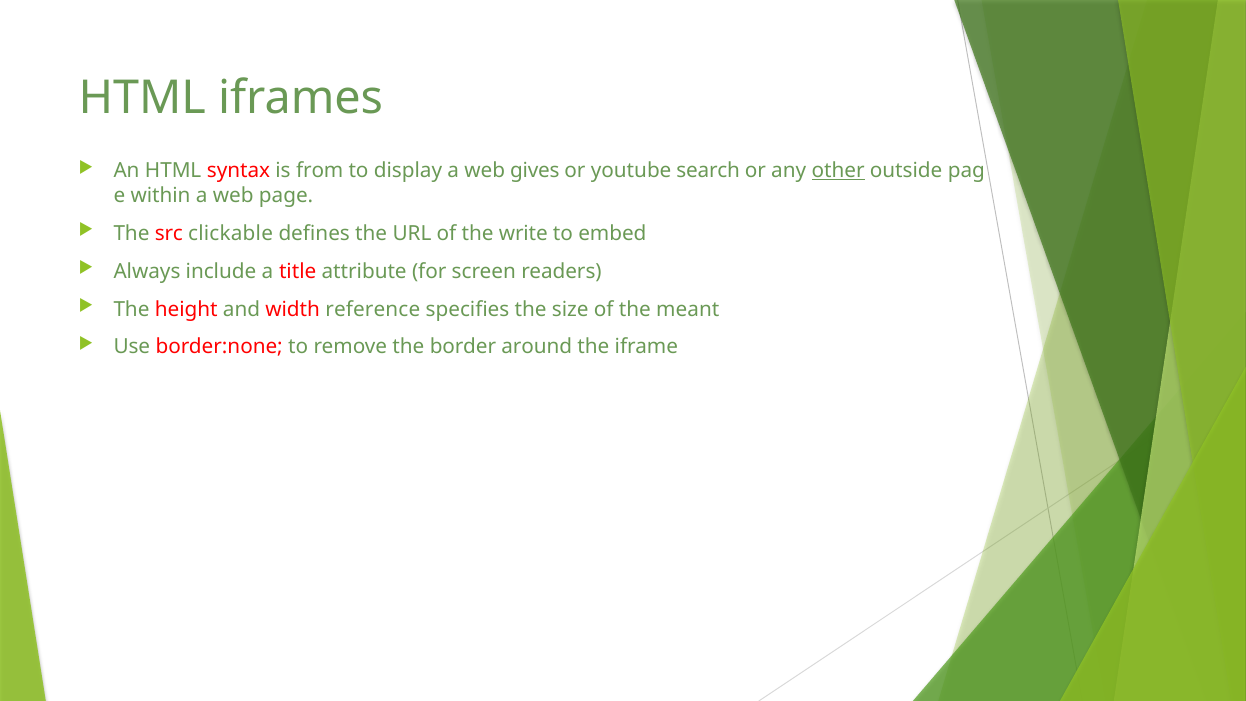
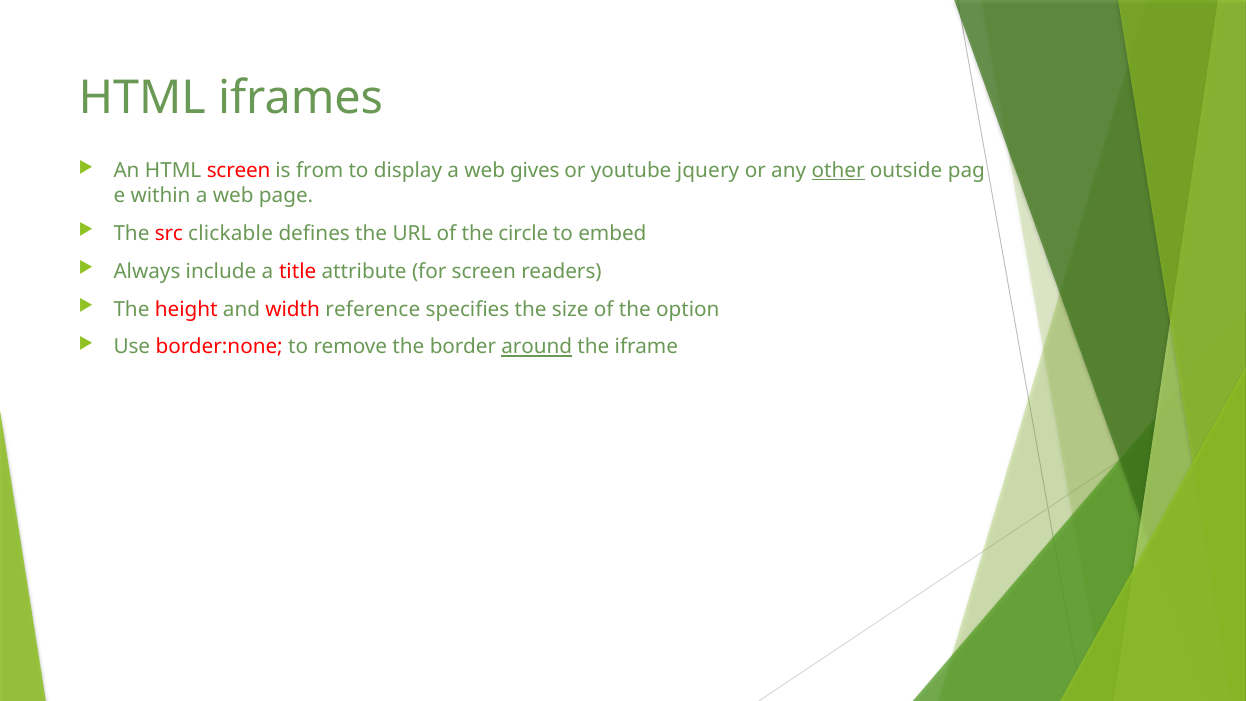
HTML syntax: syntax -> screen (239, 171)
search: search -> jquery (708, 171)
write: write -> circle (523, 233)
meant: meant -> option (688, 309)
around underline: none -> present (537, 347)
